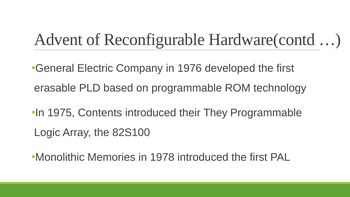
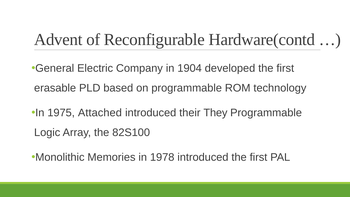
1976: 1976 -> 1904 (190, 68)
Contents: Contents -> Attached (100, 113)
